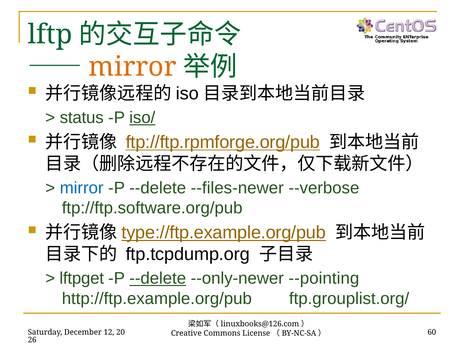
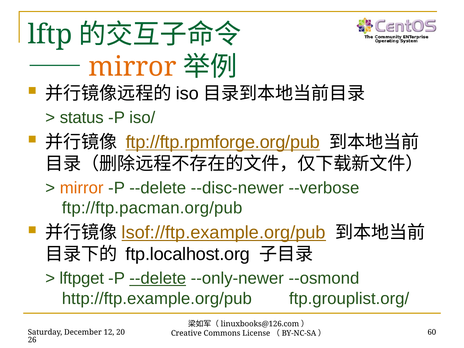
iso/ underline: present -> none (142, 118)
mirror colour: blue -> orange (82, 188)
--files-newer: --files-newer -> --disc-newer (237, 188)
ftp://ftp.software.org/pub: ftp://ftp.software.org/pub -> ftp://ftp.pacman.org/pub (152, 208)
type://ftp.example.org/pub: type://ftp.example.org/pub -> lsof://ftp.example.org/pub (224, 233)
ftp.tcpdump.org: ftp.tcpdump.org -> ftp.localhost.org (188, 254)
--pointing: --pointing -> --osmond (324, 278)
